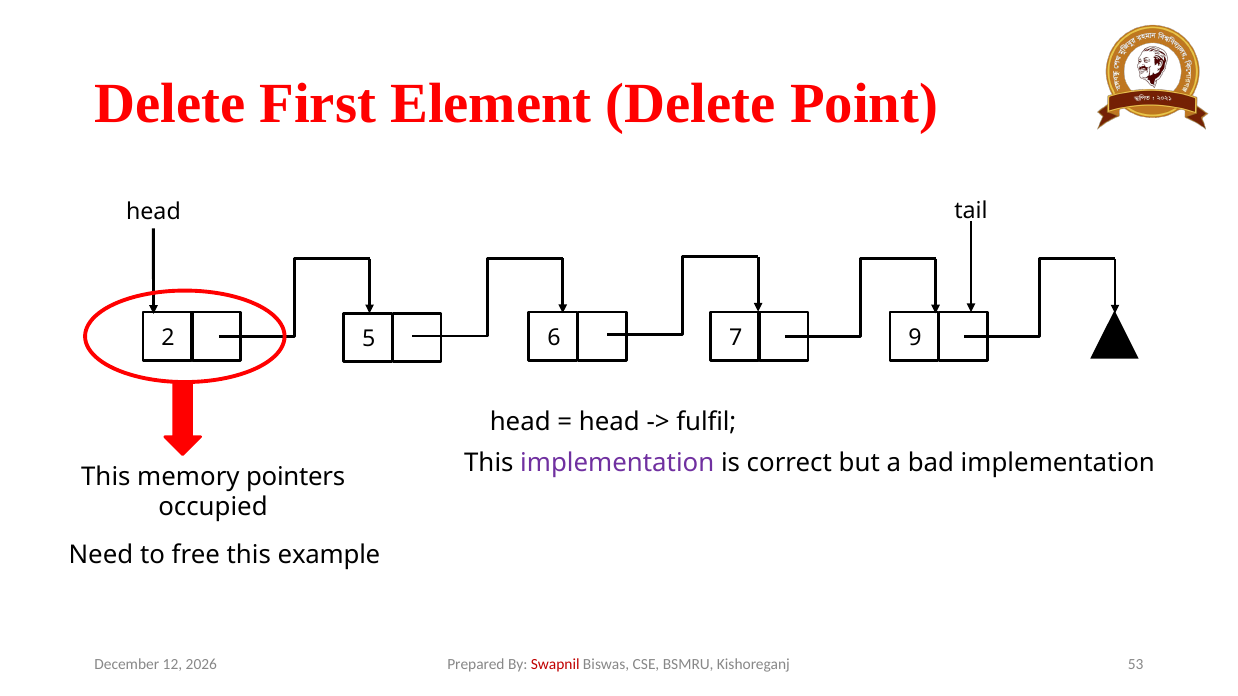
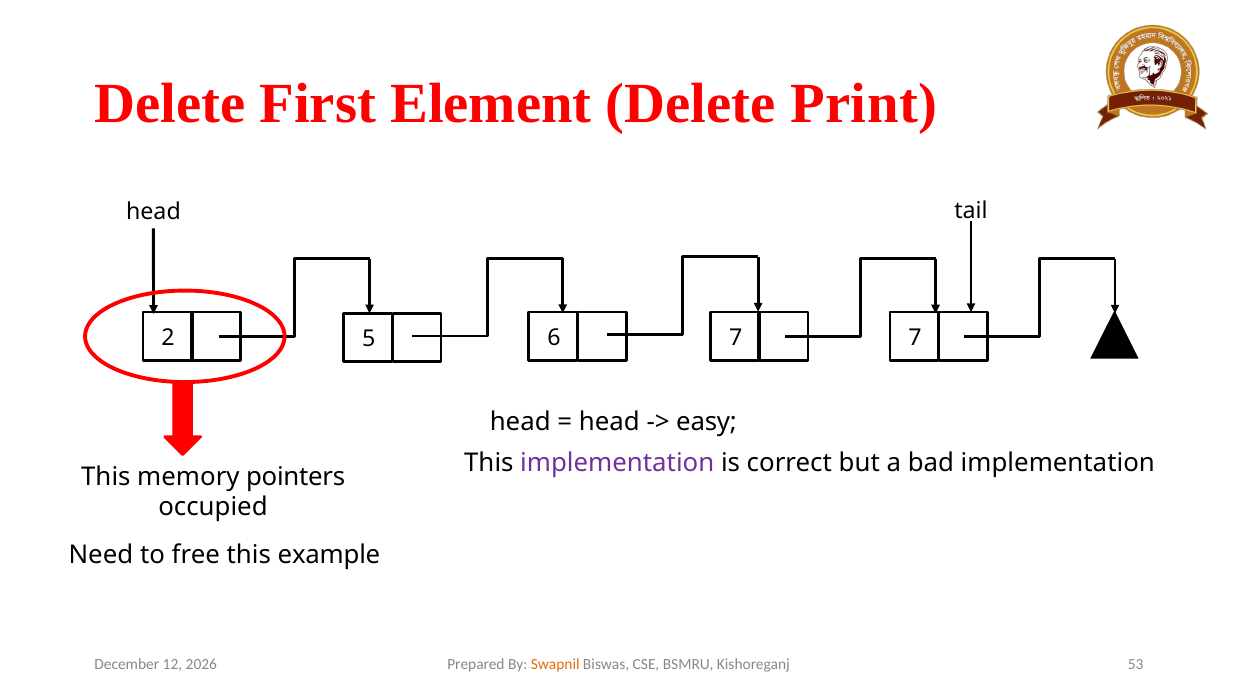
Point: Point -> Print (864, 104)
2 9: 9 -> 7 (915, 338)
fulfil: fulfil -> easy (706, 422)
Swapnil colour: red -> orange (555, 665)
